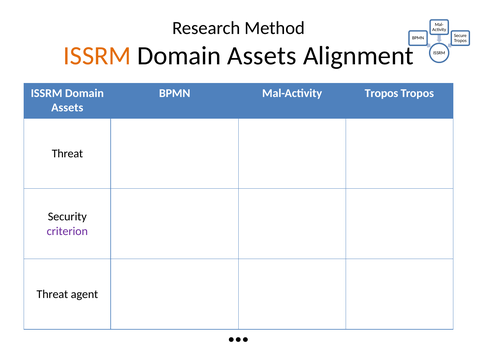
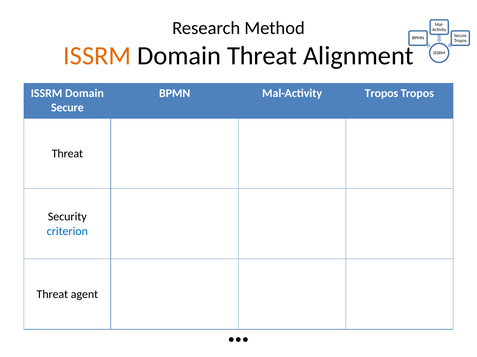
Assets: Assets -> Threat (262, 56)
Assets: Assets -> Secure (67, 108)
criterion colour: purple -> blue (67, 232)
